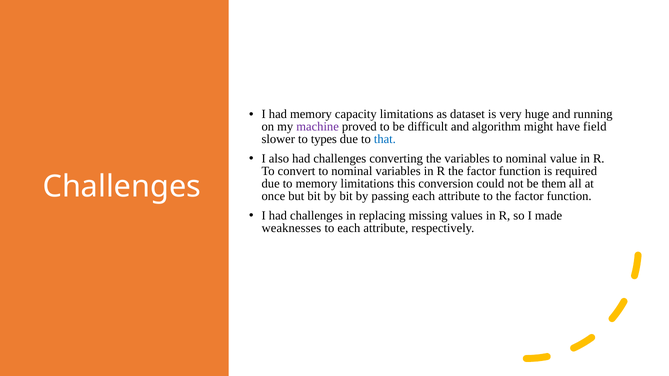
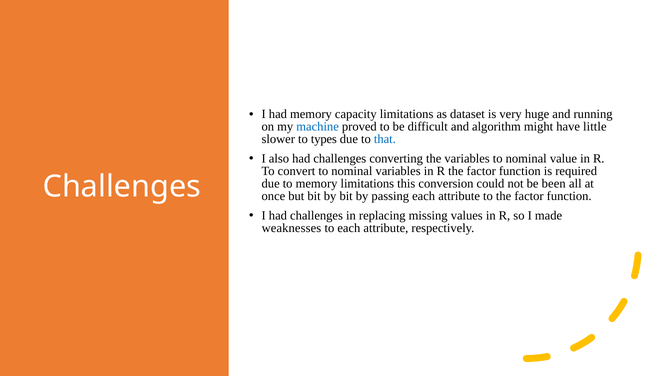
machine colour: purple -> blue (318, 127)
field: field -> little (595, 127)
them: them -> been (554, 184)
